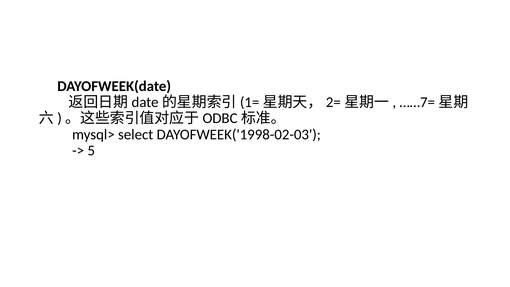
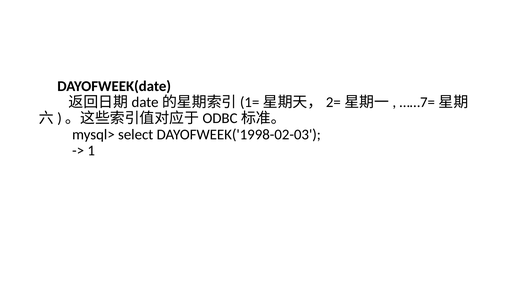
5: 5 -> 1 (91, 150)
